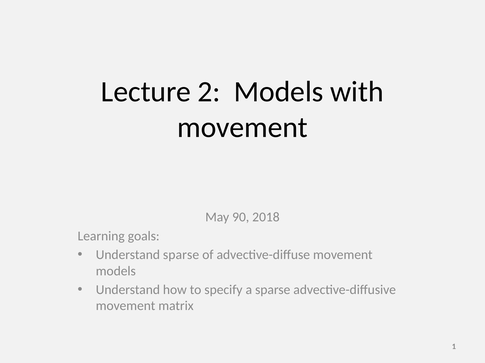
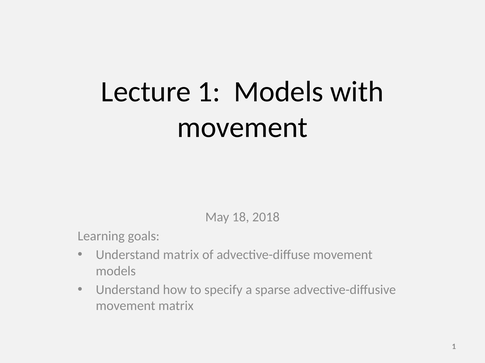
Lecture 2: 2 -> 1 (209, 92)
90: 90 -> 18 (241, 218)
Understand sparse: sparse -> matrix (181, 255)
